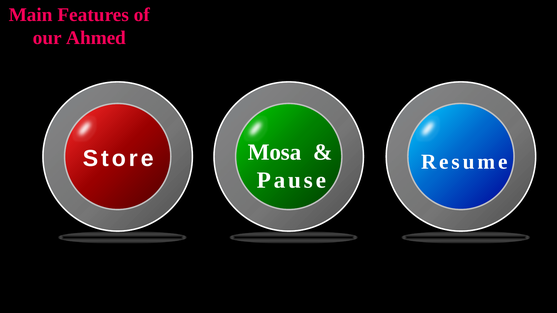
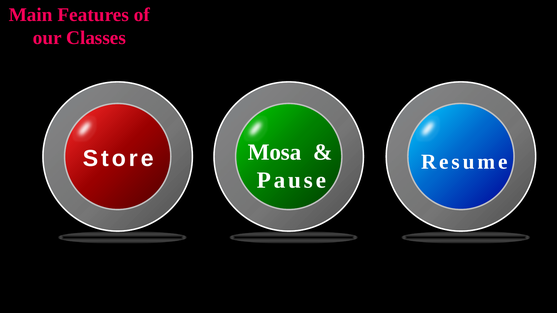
Ahmed: Ahmed -> Classes (96, 38)
